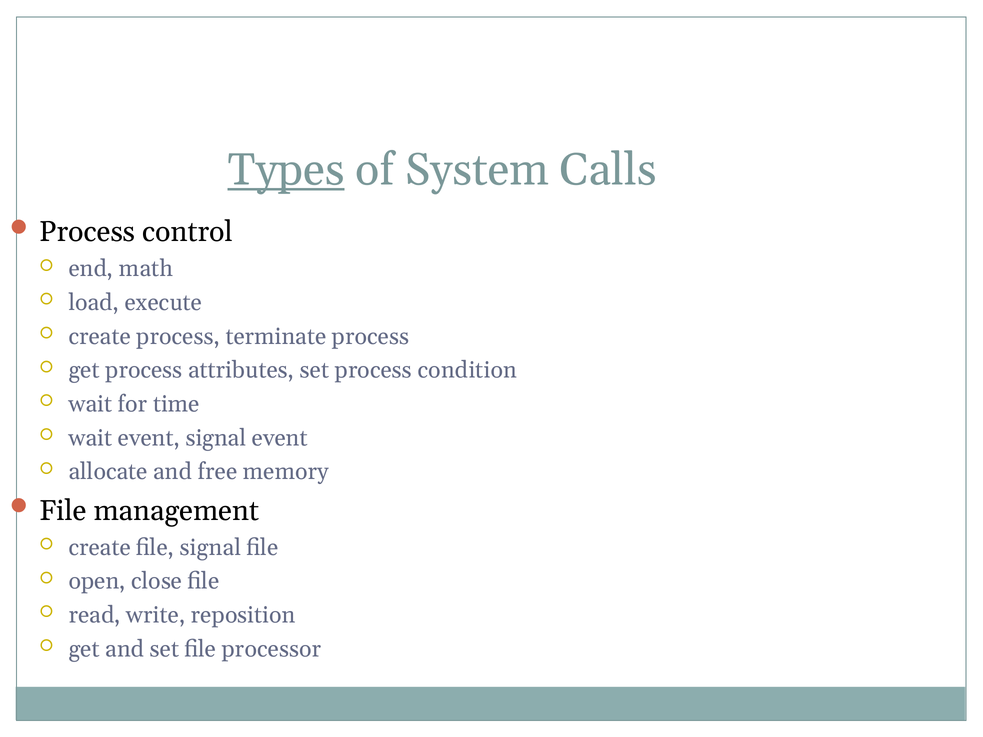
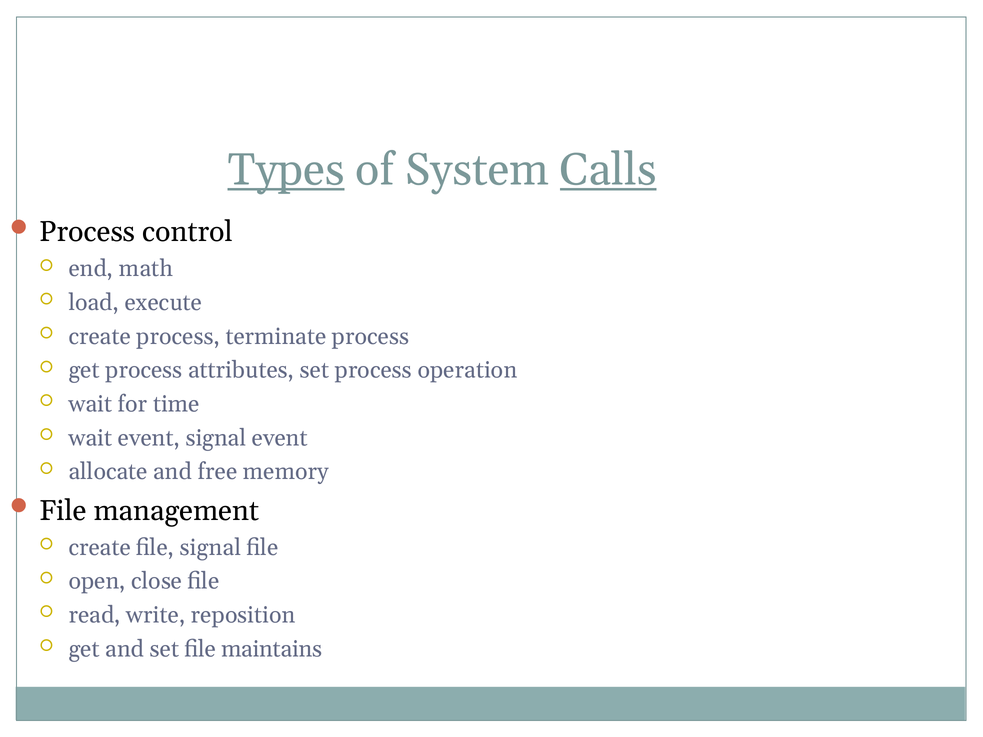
Calls underline: none -> present (608, 170)
condition: condition -> operation (467, 370)
processor: processor -> maintains (272, 649)
